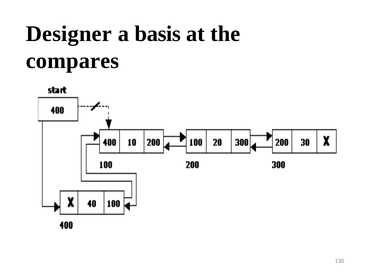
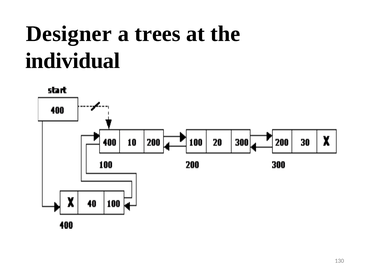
basis: basis -> trees (158, 34)
compares: compares -> individual (73, 61)
